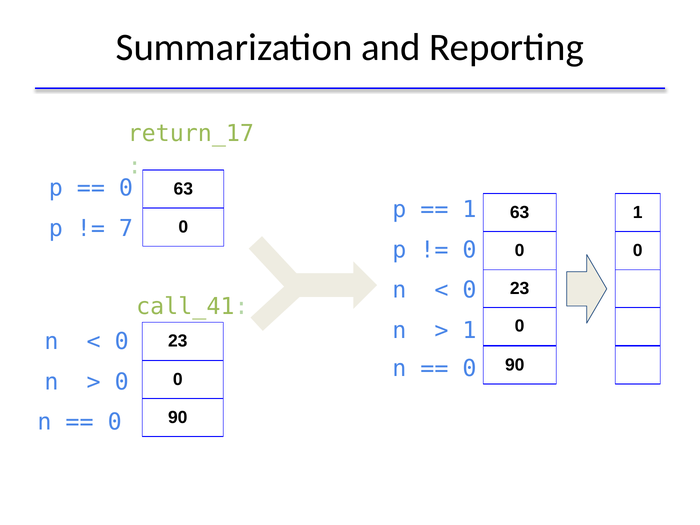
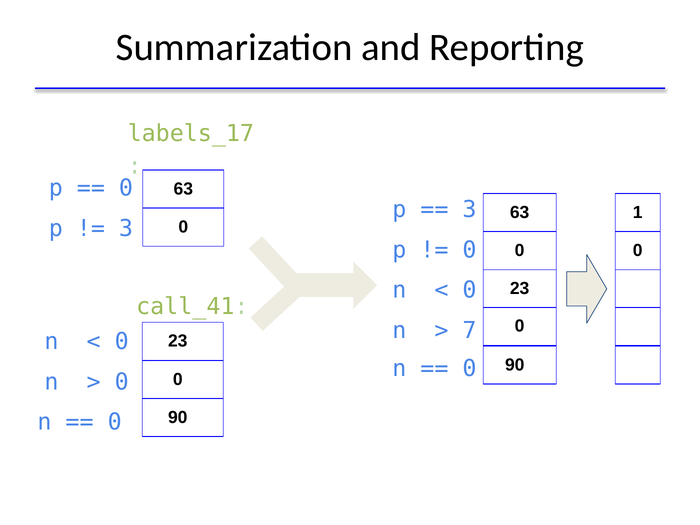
return_17: return_17 -> labels_17 (191, 134)
1: 1 -> 3 (470, 210)
7: 7 -> 3 (126, 228)
1: 1 -> 7 (470, 330)
